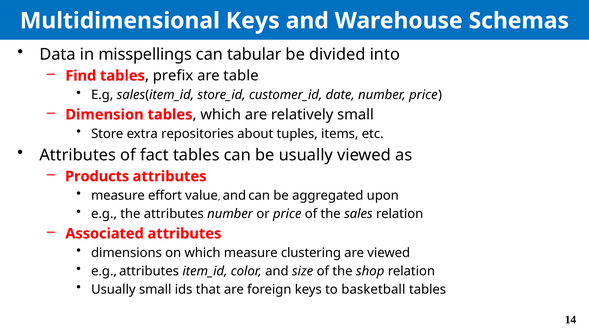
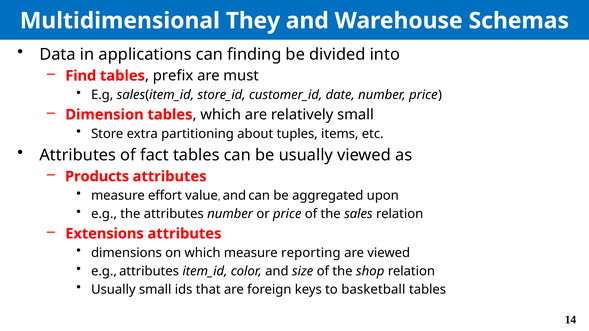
Multidimensional Keys: Keys -> They (253, 21)
misspellings: misspellings -> applications (145, 54)
tabular: tabular -> finding (254, 54)
table: table -> must (241, 76)
repositories: repositories -> partitioning (198, 134)
Associated: Associated -> Extensions (105, 234)
clustering: clustering -> reporting (311, 253)
